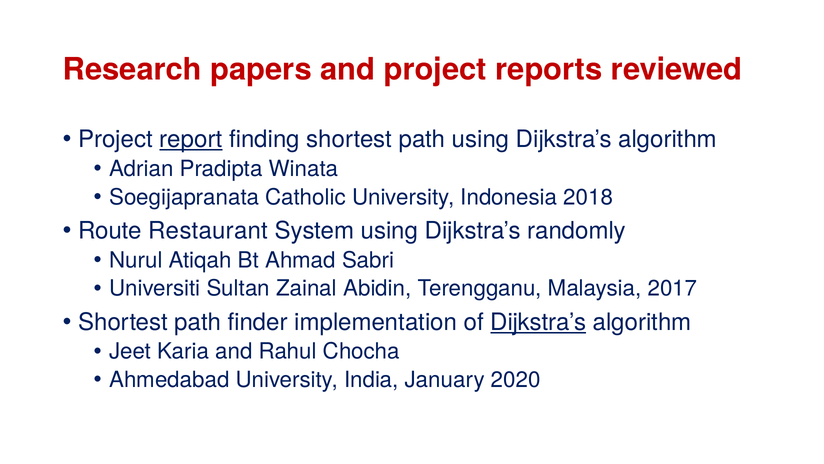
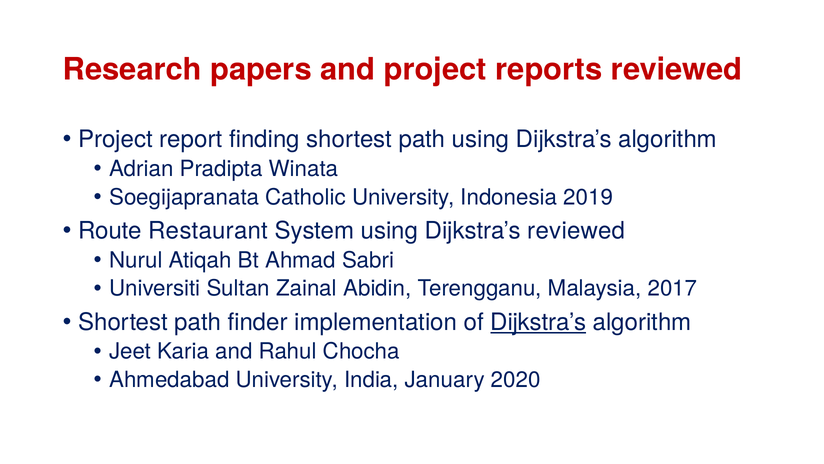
report underline: present -> none (191, 139)
2018: 2018 -> 2019 (588, 197)
Dijkstra’s randomly: randomly -> reviewed (576, 231)
